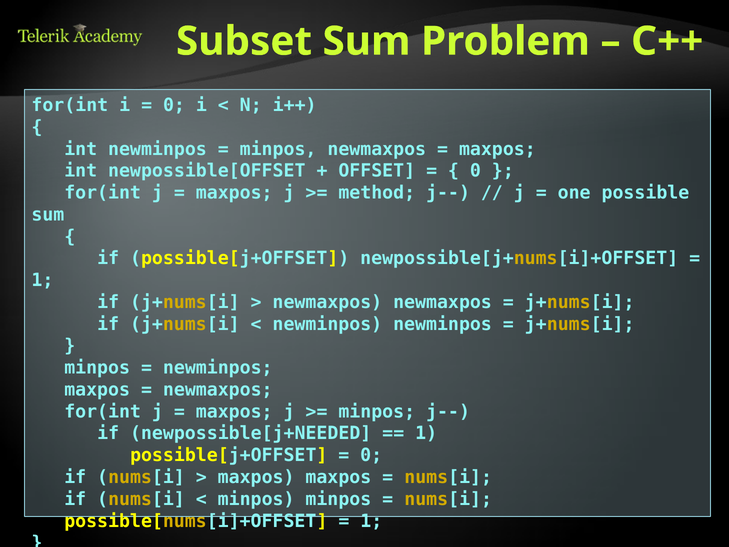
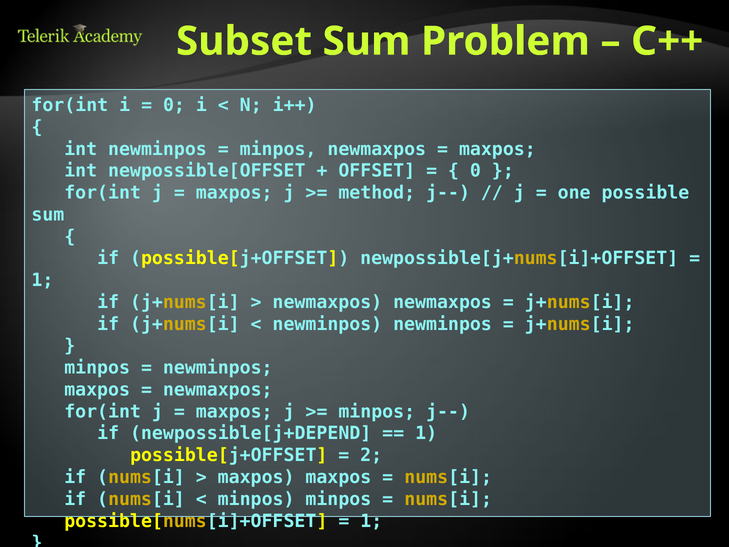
newpossible[j+NEEDED: newpossible[j+NEEDED -> newpossible[j+DEPEND (251, 433)
0: 0 -> 2 (371, 455)
